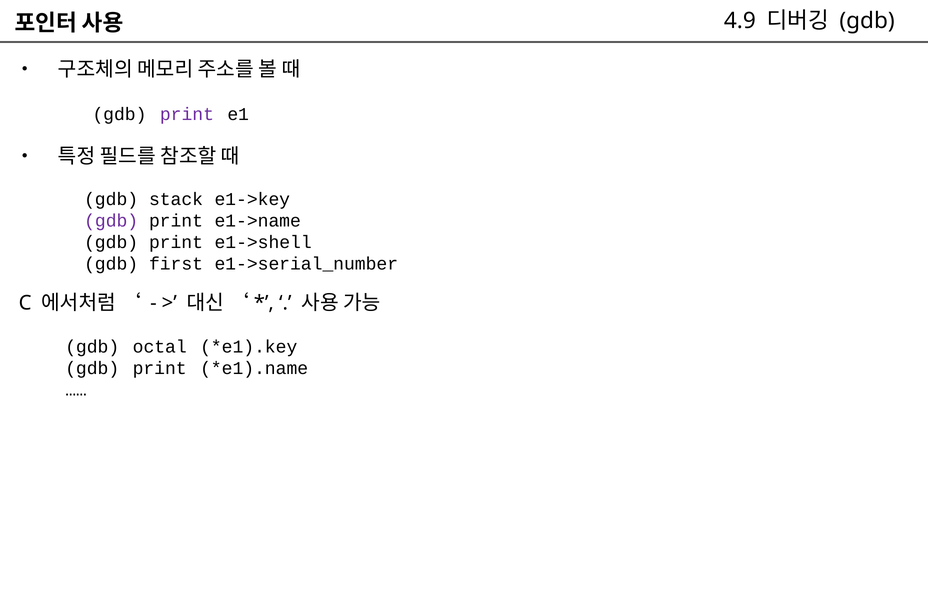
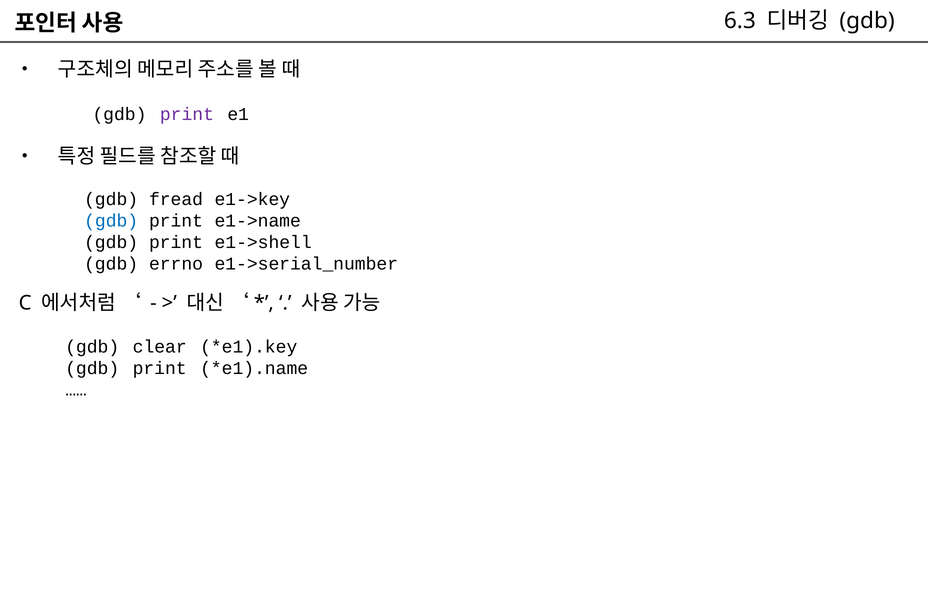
4.9: 4.9 -> 6.3 (740, 21)
stack: stack -> fread (176, 199)
gdb colour: purple -> blue (111, 221)
first: first -> errno (176, 264)
octal: octal -> clear (160, 347)
